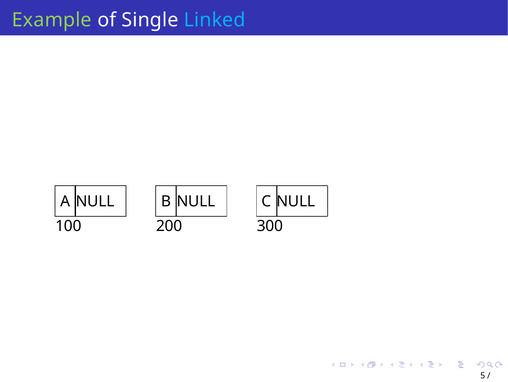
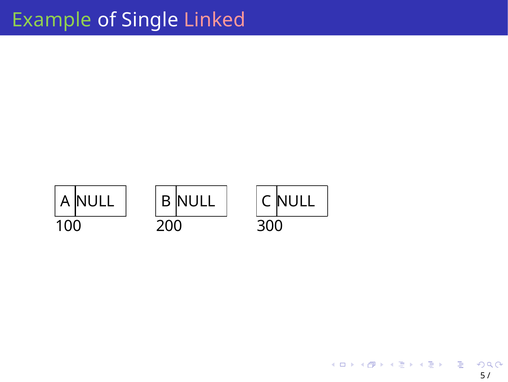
Linked colour: light blue -> pink (215, 20)
